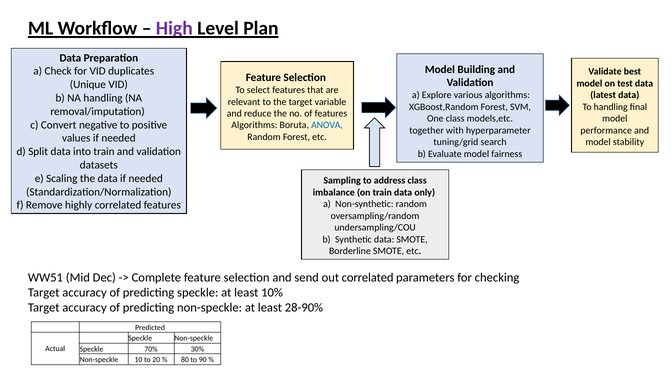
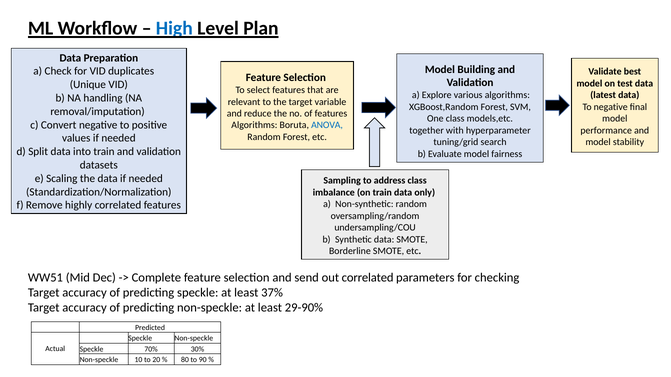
High colour: purple -> blue (174, 29)
To handling: handling -> negative (611, 107)
10%: 10% -> 37% (272, 293)
28-90%: 28-90% -> 29-90% (304, 308)
